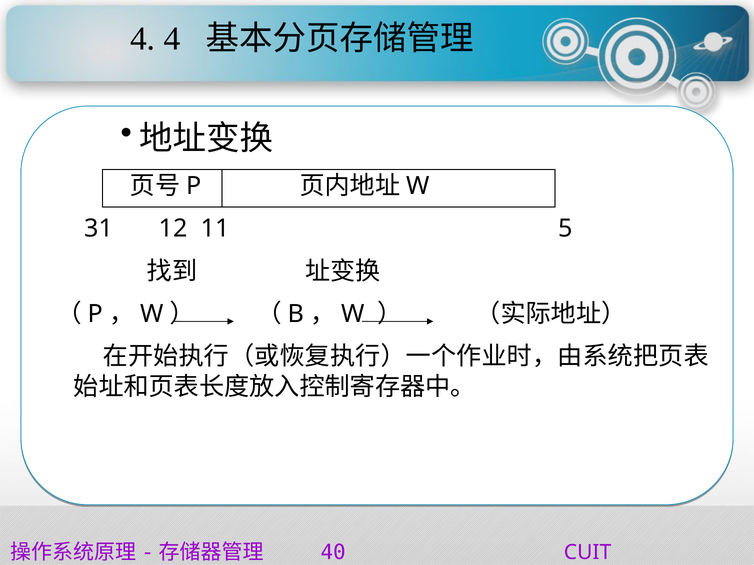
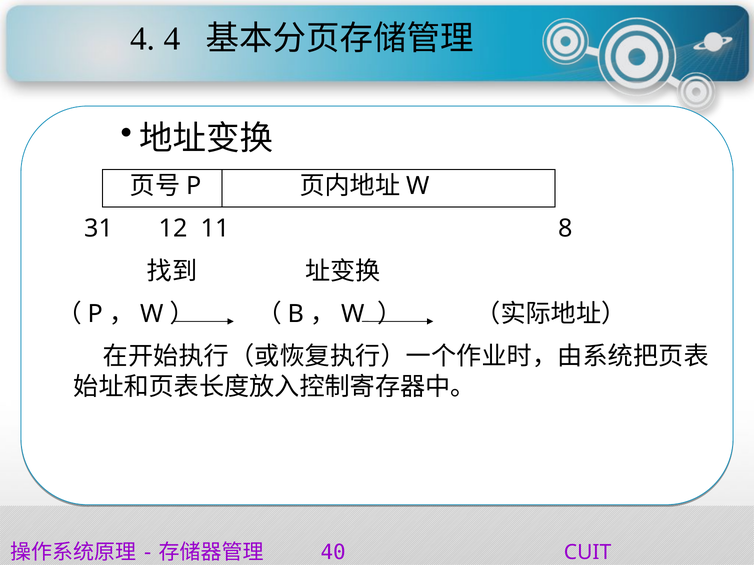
5: 5 -> 8 (566, 229)
